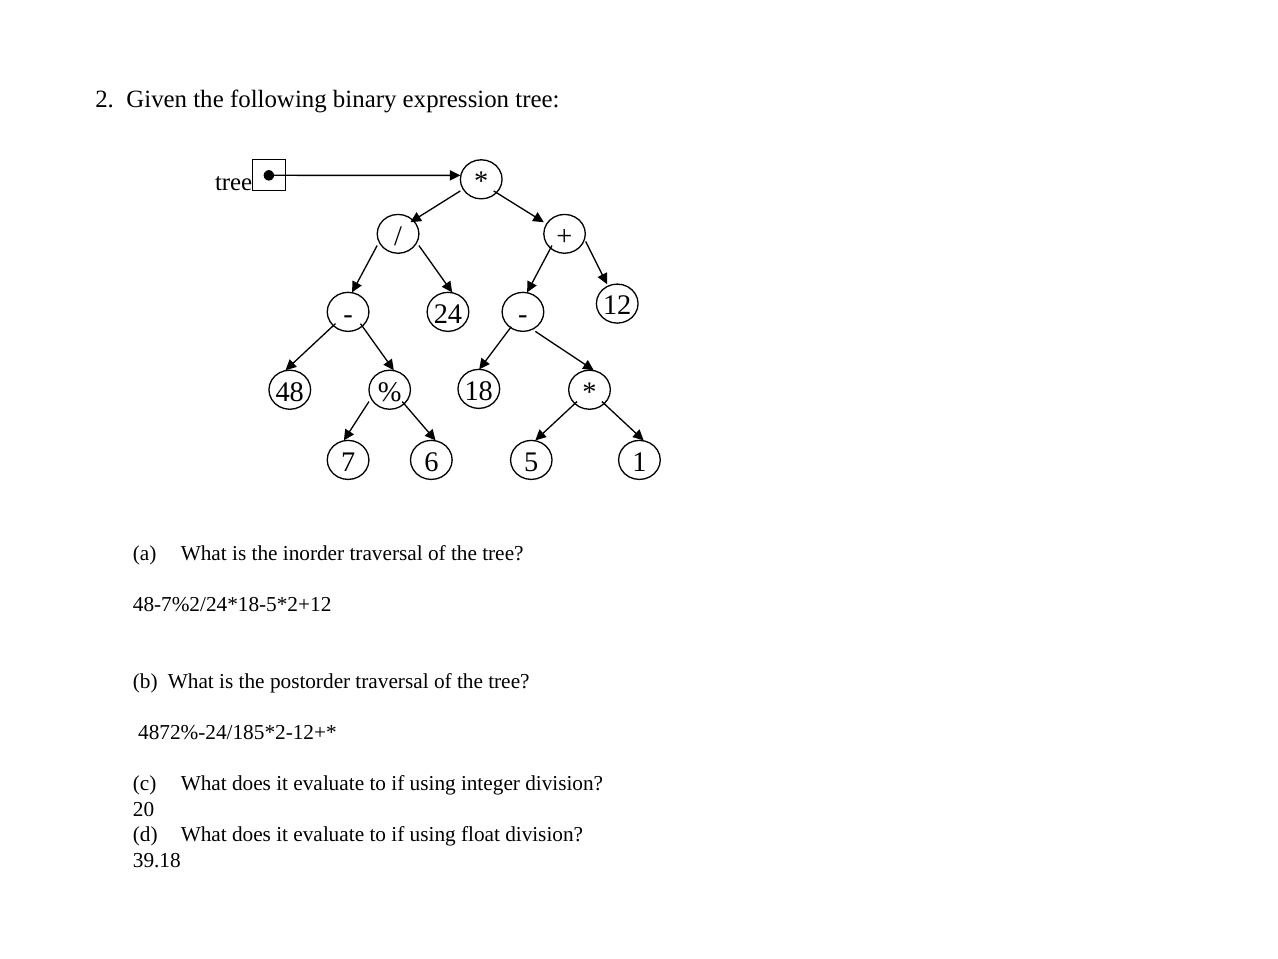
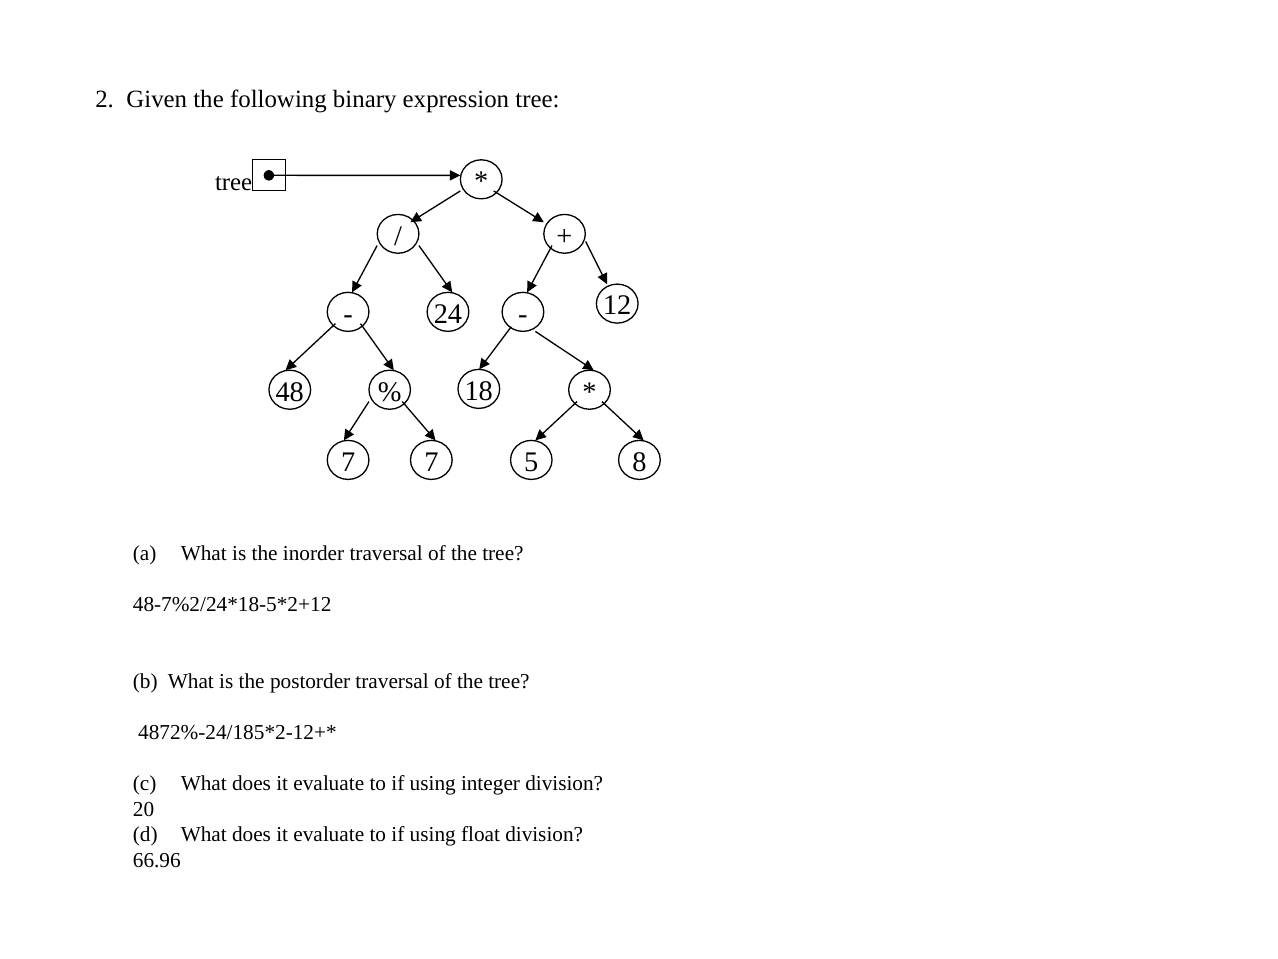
7 6: 6 -> 7 (431, 462)
1: 1 -> 8 (639, 462)
39.18: 39.18 -> 66.96 (157, 860)
